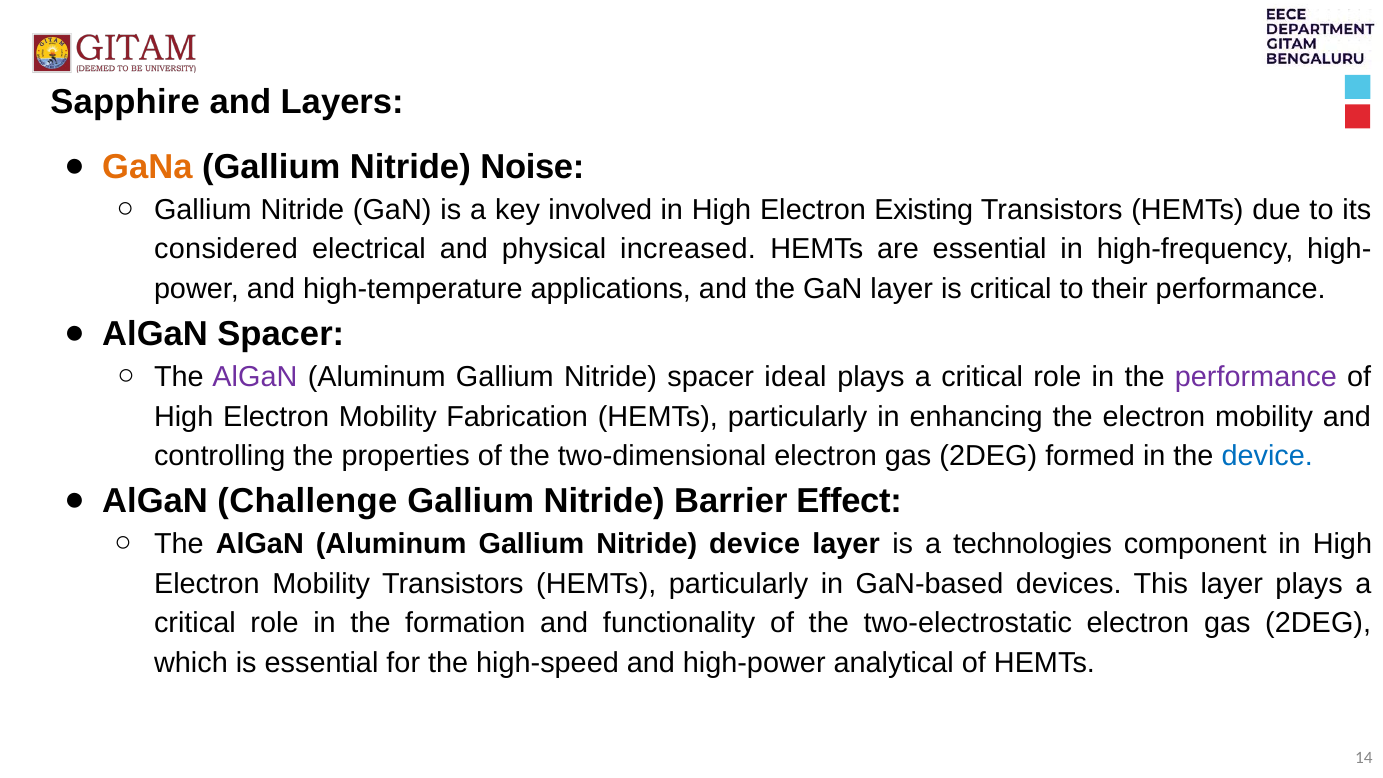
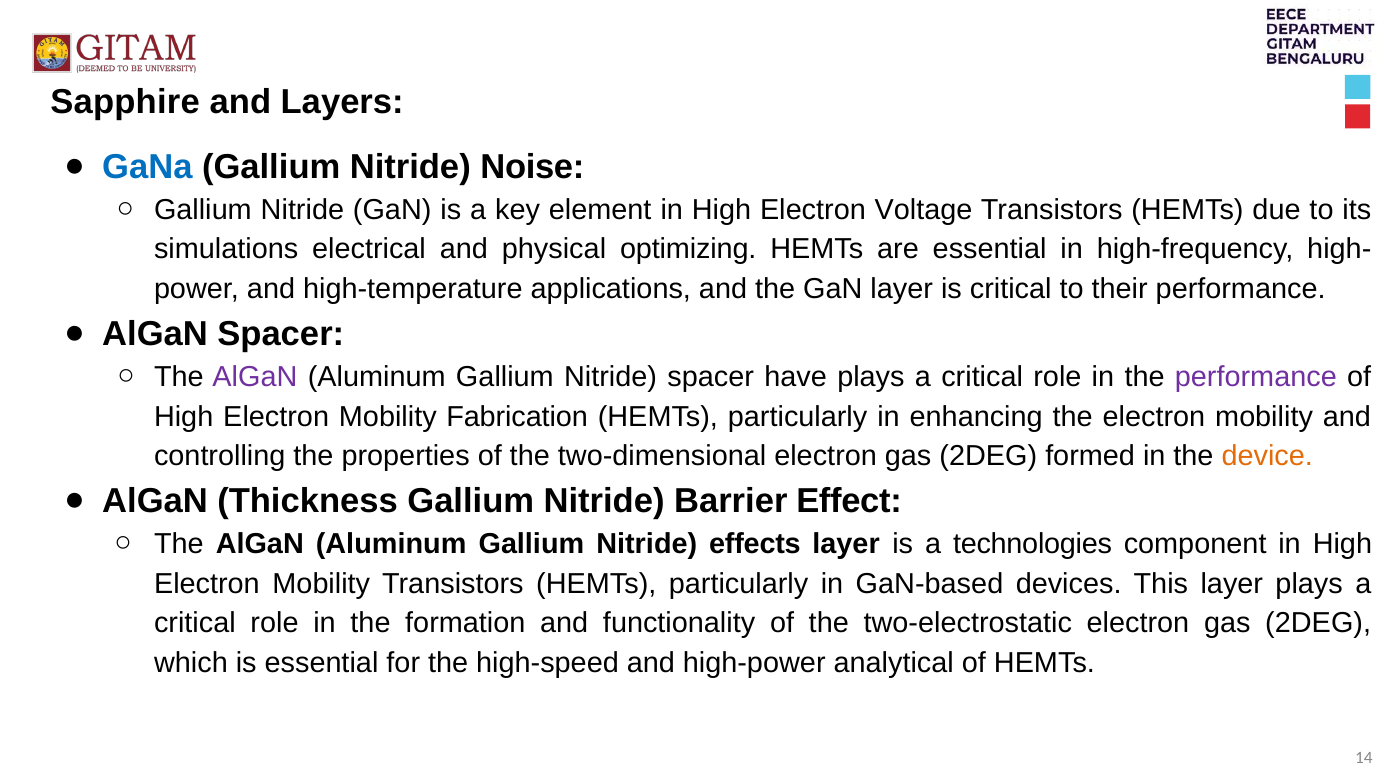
GaNa colour: orange -> blue (147, 167)
involved: involved -> element (600, 210)
Existing: Existing -> Voltage (924, 210)
considered: considered -> simulations (226, 249)
increased: increased -> optimizing (688, 249)
ideal: ideal -> have (796, 377)
device colour: blue -> orange (1267, 456)
Challenge: Challenge -> Thickness (308, 501)
Nitride device: device -> effects (755, 544)
